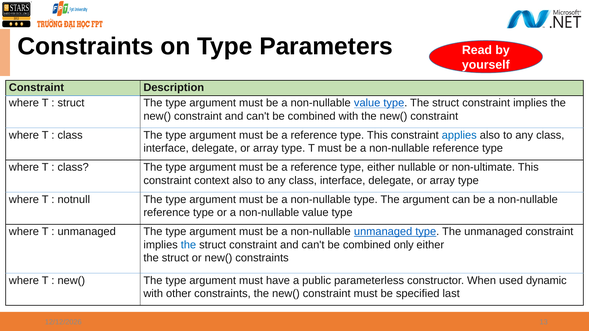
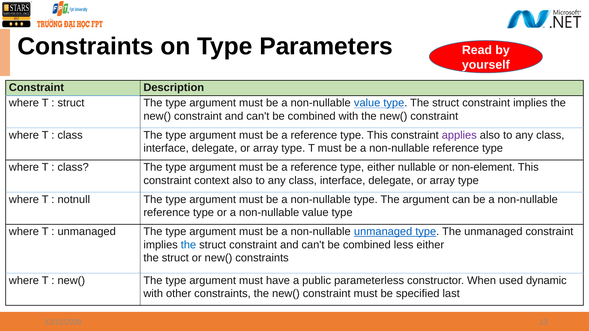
applies colour: blue -> purple (459, 135)
non-ultimate: non-ultimate -> non-element (483, 167)
only: only -> less (404, 245)
